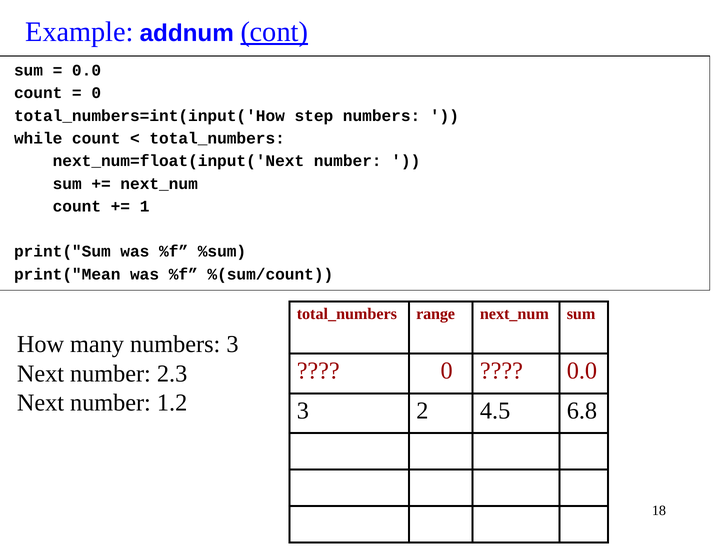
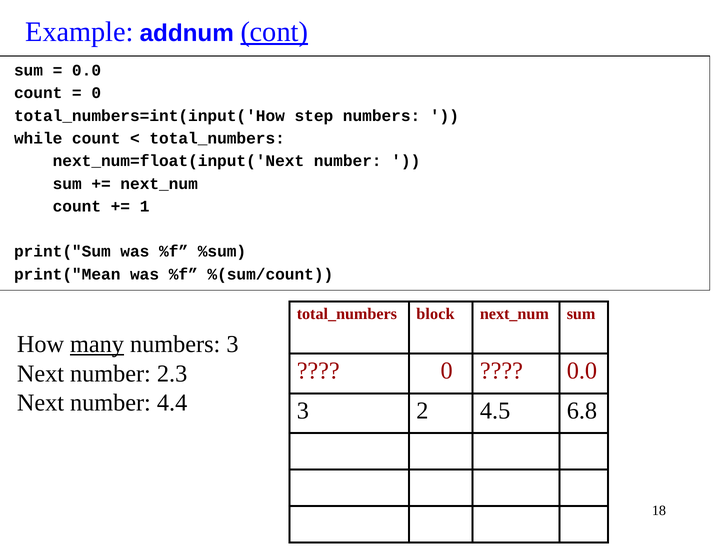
range: range -> block (435, 314)
many underline: none -> present (97, 344)
1.2: 1.2 -> 4.4 (172, 403)
